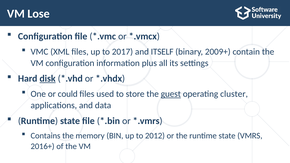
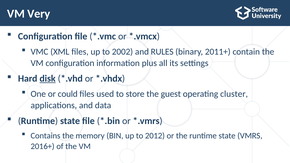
Lose: Lose -> Very (39, 14)
2017: 2017 -> 2002 (122, 52)
ITSELF: ITSELF -> RULES (162, 52)
2009+: 2009+ -> 2011+ (218, 52)
guest underline: present -> none (171, 94)
